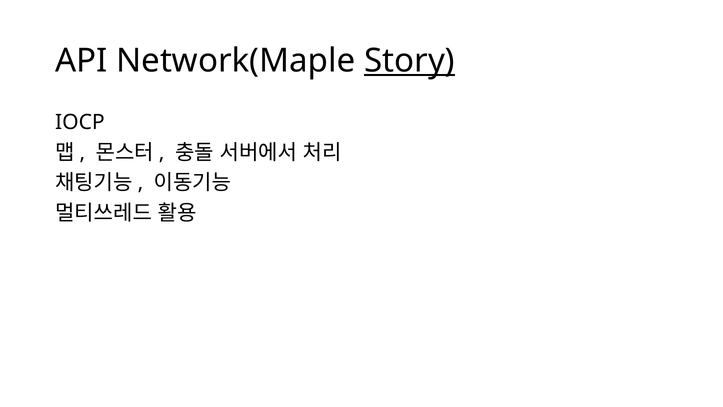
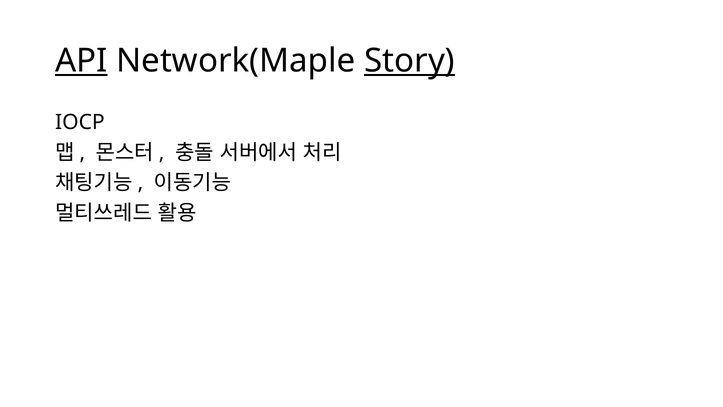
API underline: none -> present (81, 61)
